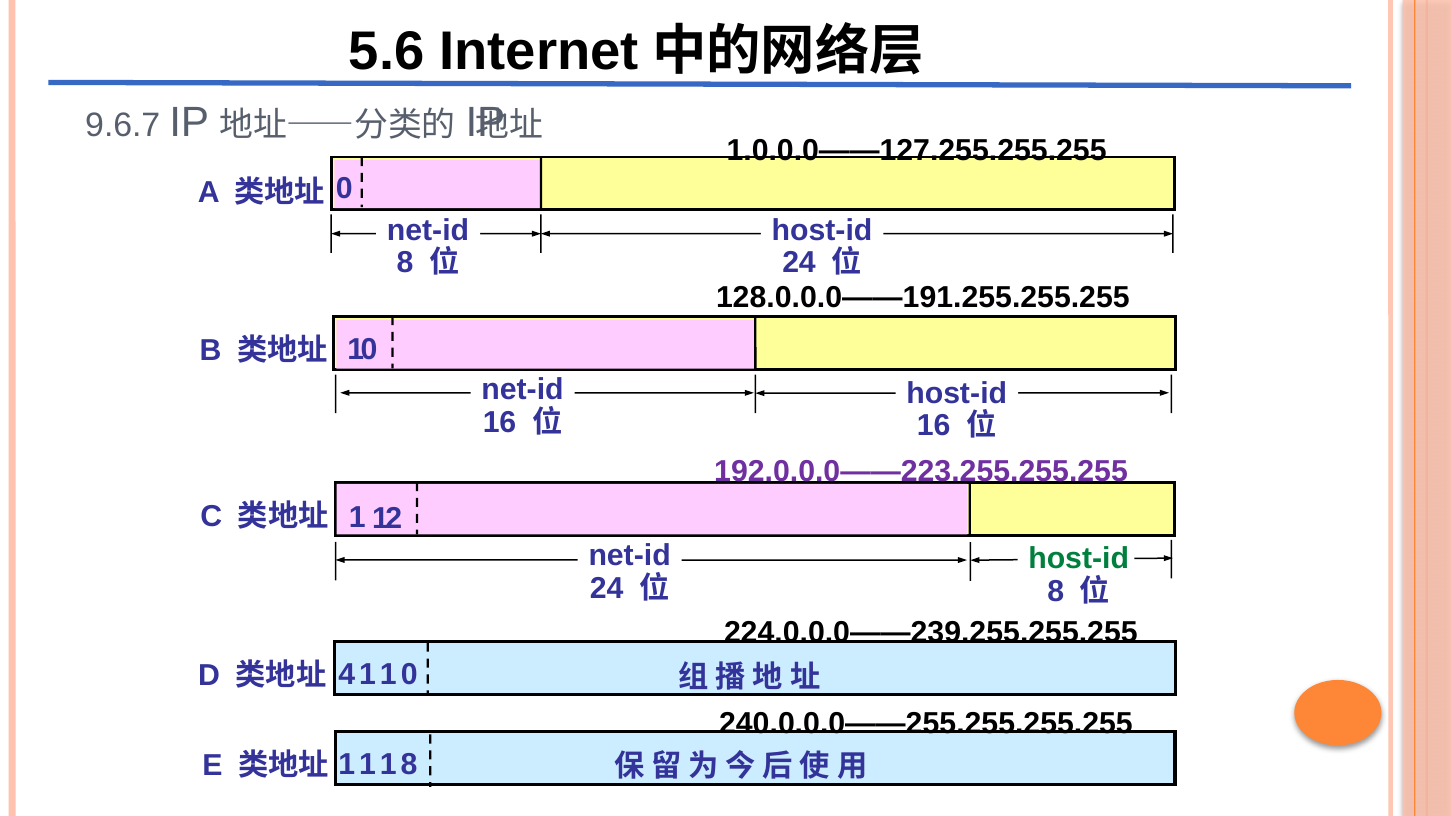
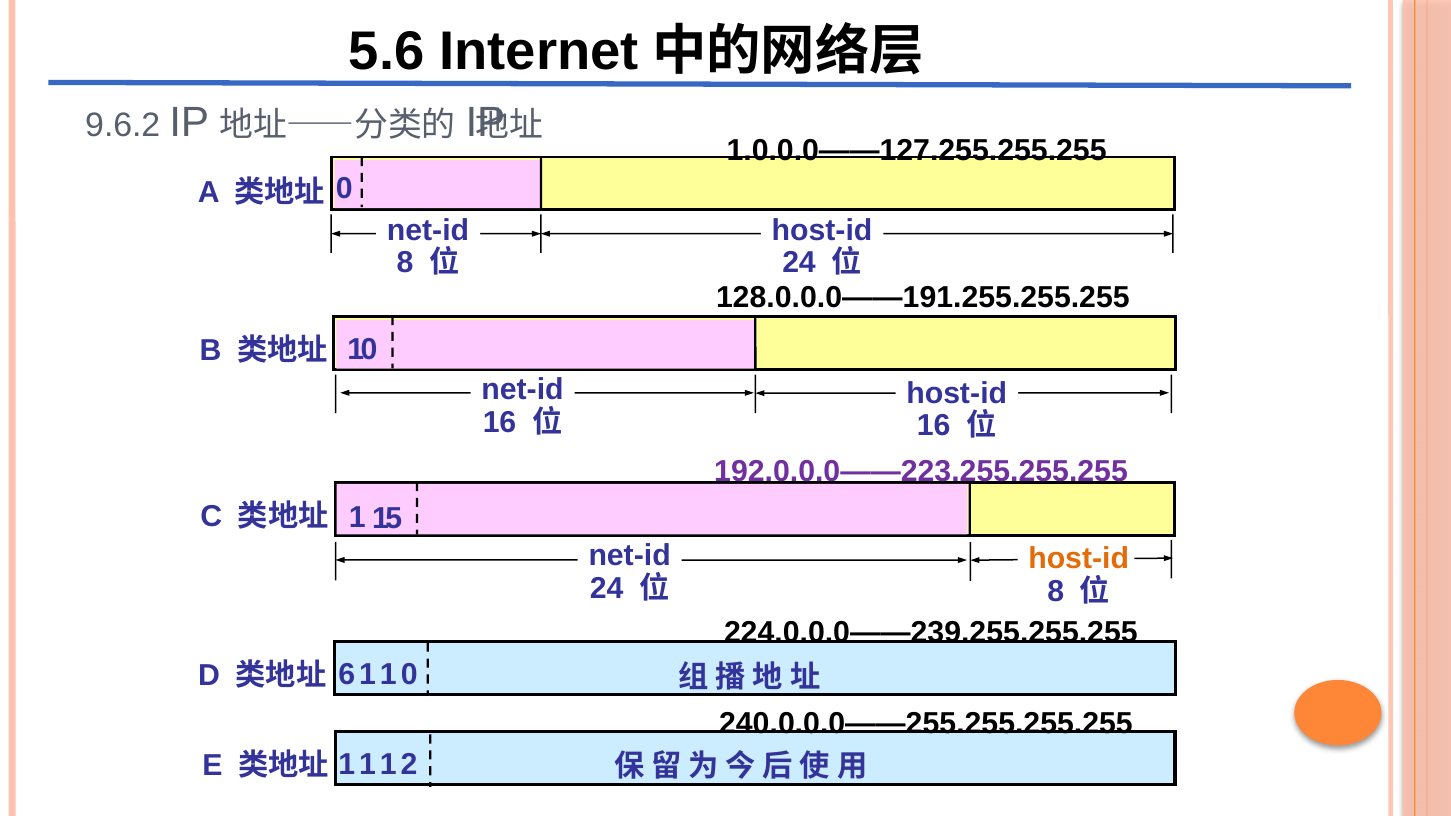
9.6.7: 9.6.7 -> 9.6.2 (123, 125)
2: 2 -> 5 (394, 518)
host-id colour: green -> orange (1079, 559)
4: 4 -> 6 (347, 674)
1 8: 8 -> 2 (409, 765)
